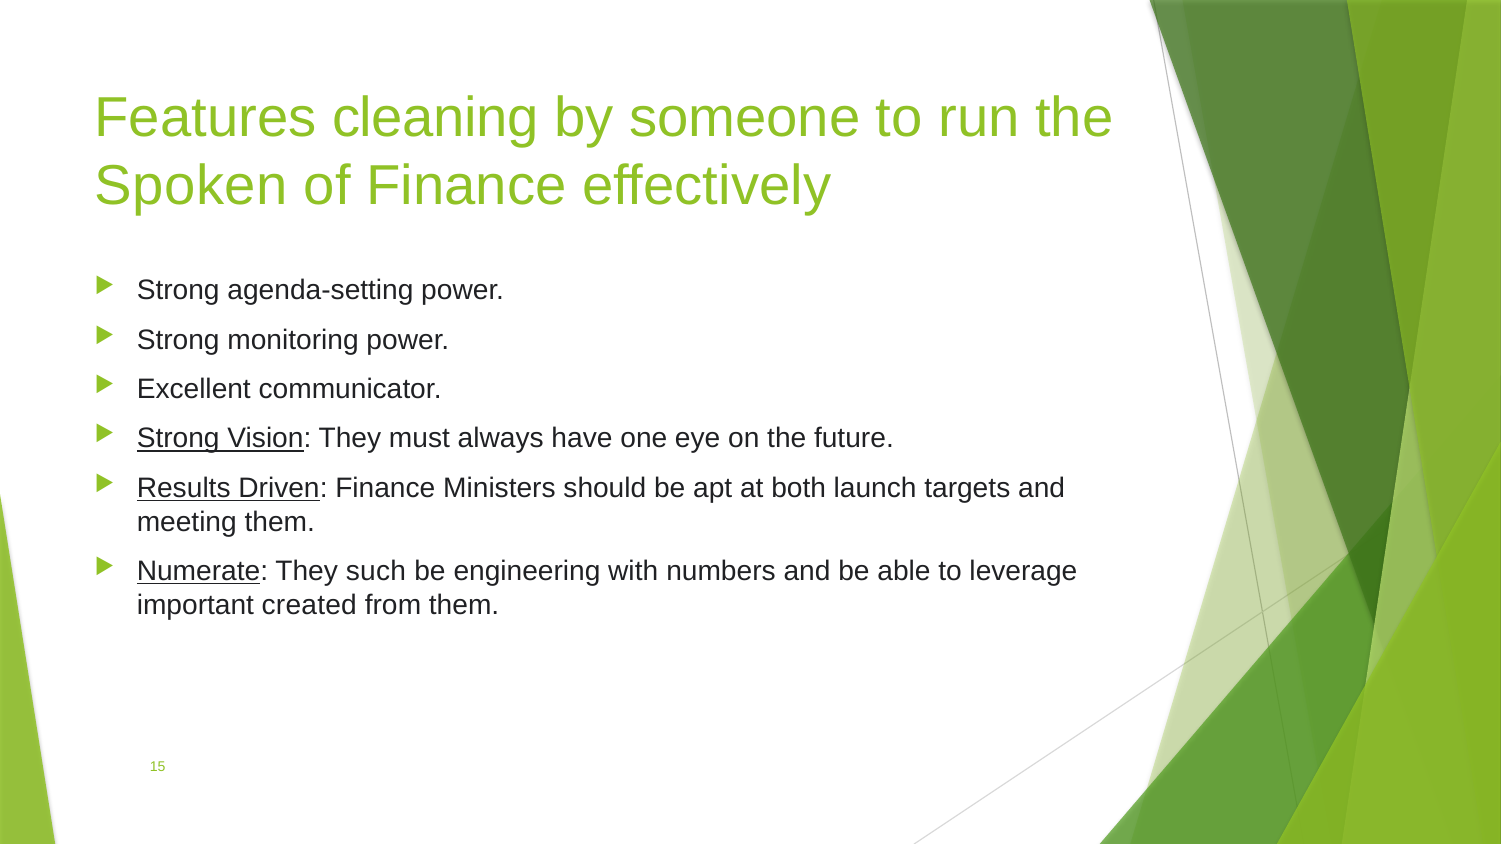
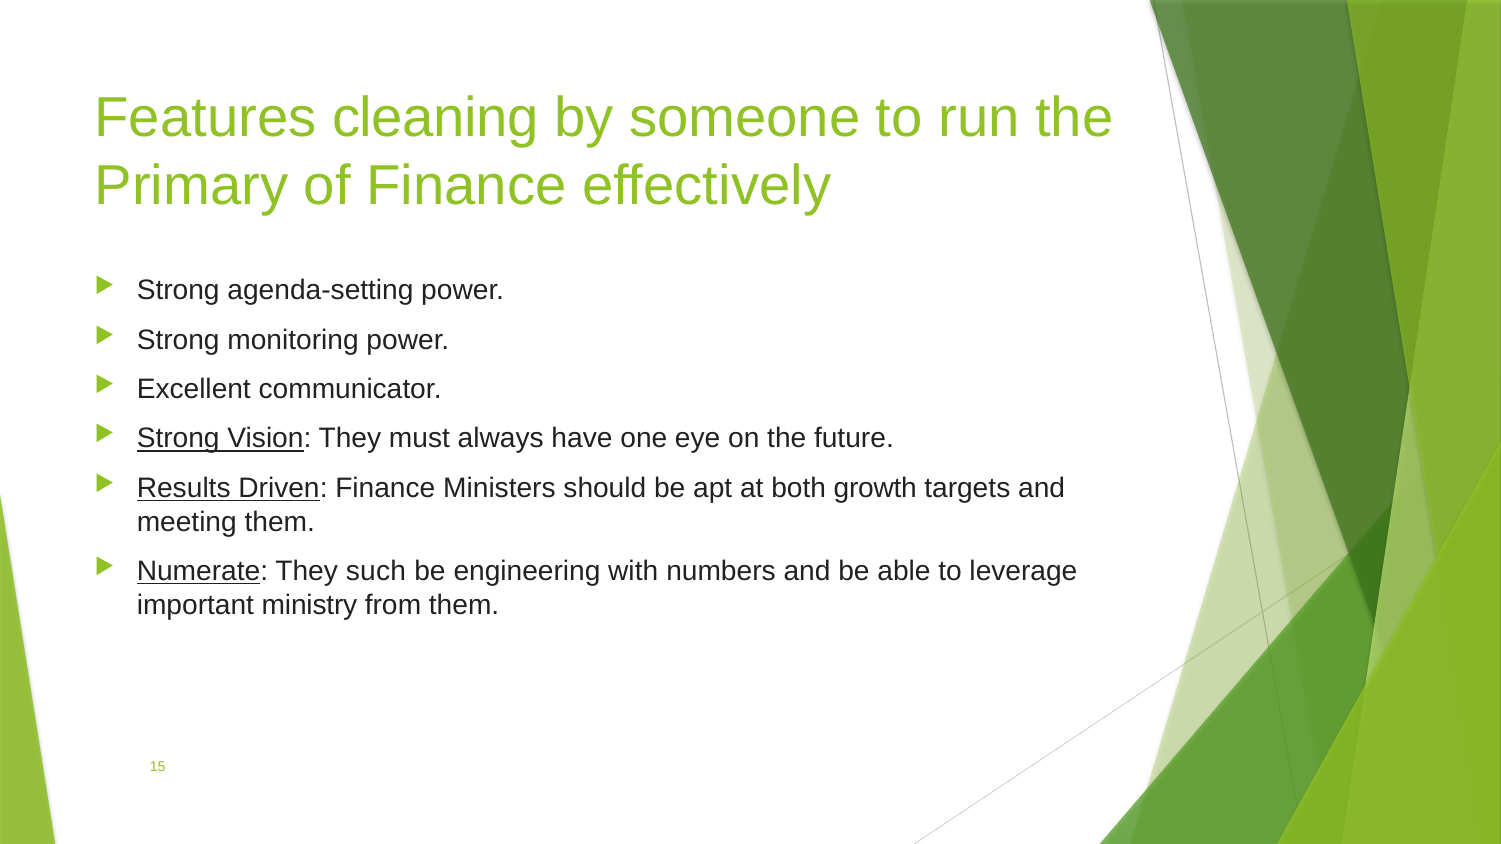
Spoken: Spoken -> Primary (191, 186)
launch: launch -> growth (875, 488)
created: created -> ministry (309, 605)
